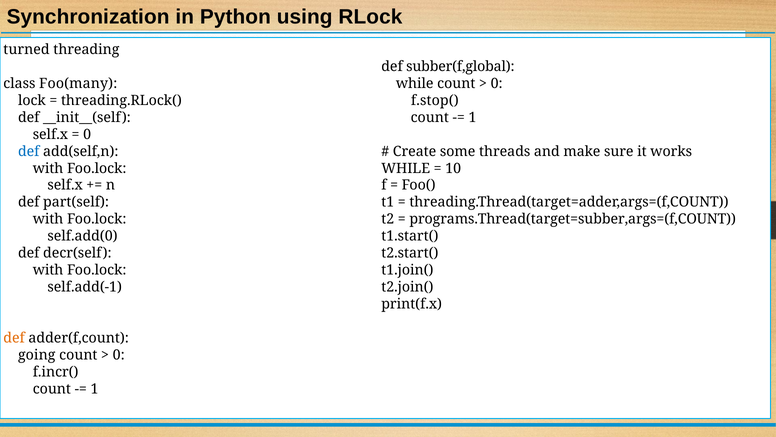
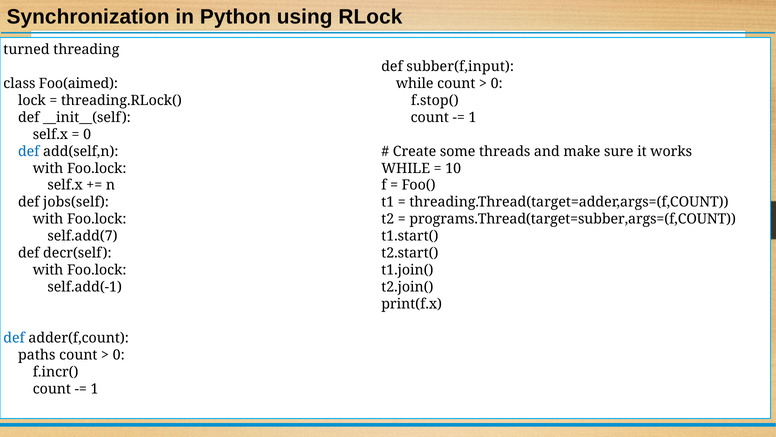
subber(f,global: subber(f,global -> subber(f,input (460, 66)
Foo(many: Foo(many -> Foo(aimed (78, 83)
part(self: part(self -> jobs(self (76, 202)
self.add(0: self.add(0 -> self.add(7 (83, 236)
def colour: orange -> blue (14, 338)
going: going -> paths (37, 355)
